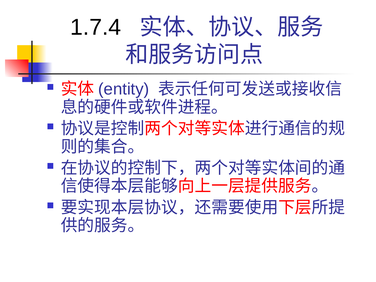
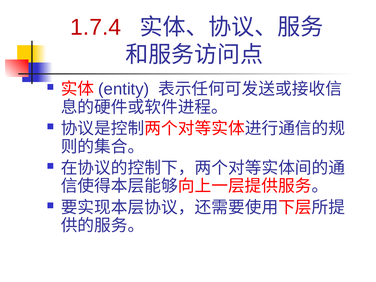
1.7.4 colour: black -> red (96, 27)
